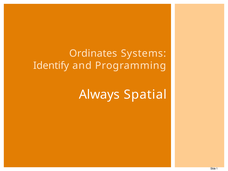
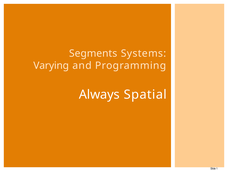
Ordinates: Ordinates -> Segments (93, 53)
Identify: Identify -> Varying (51, 66)
